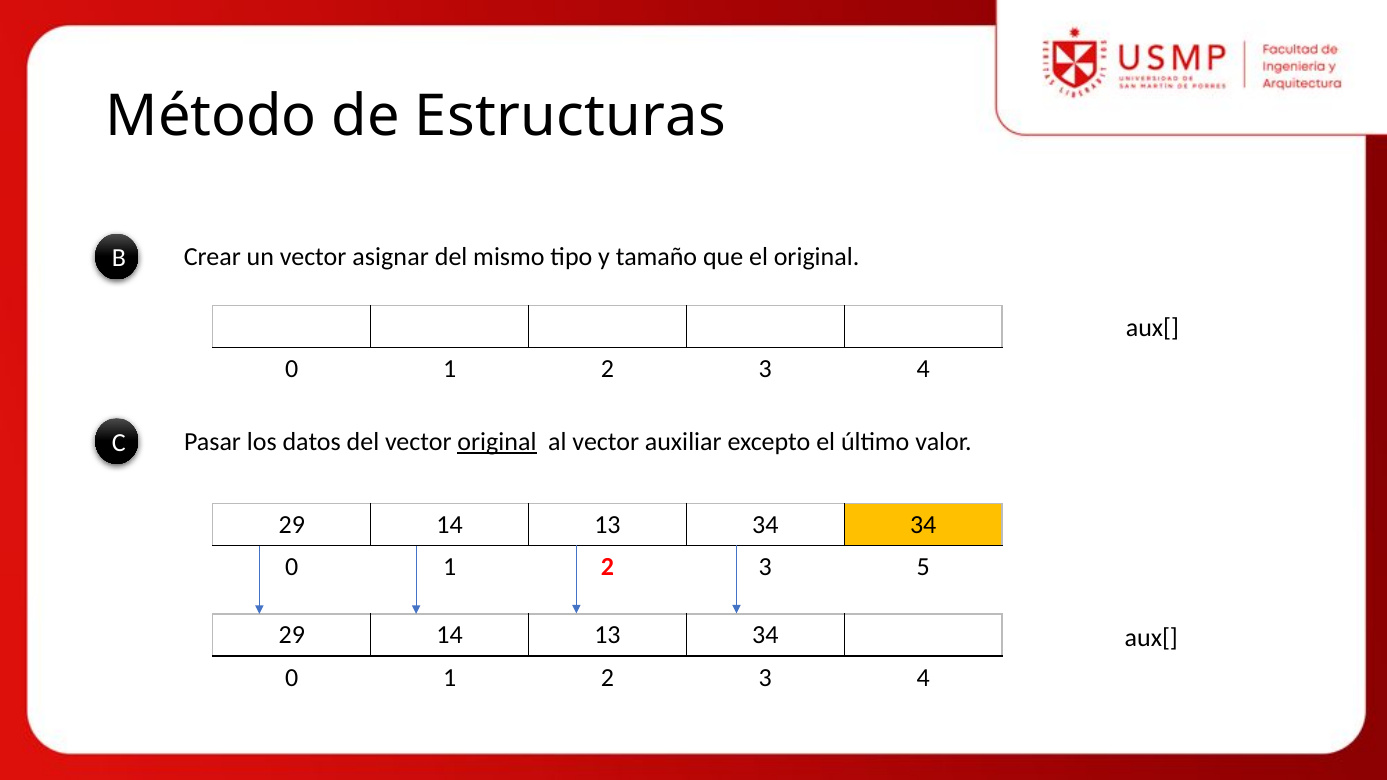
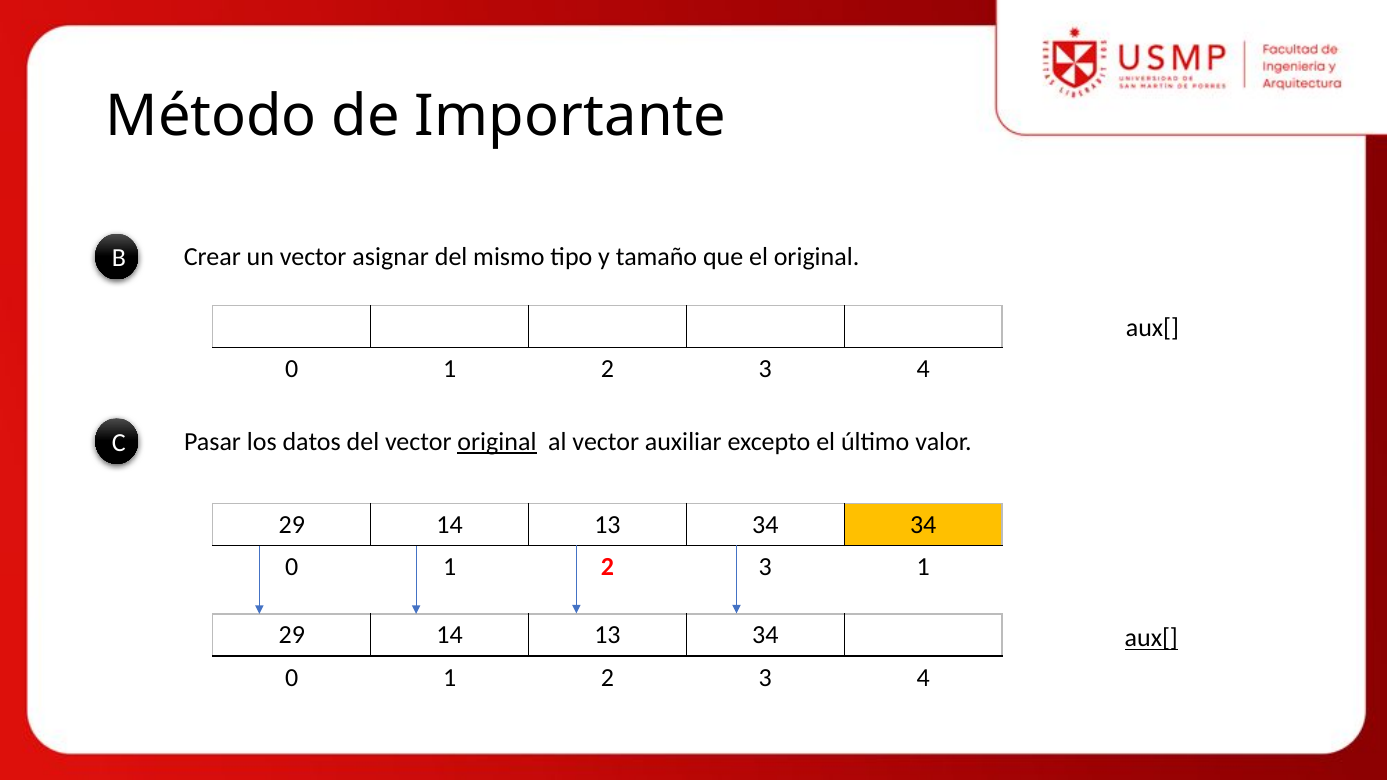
Estructuras: Estructuras -> Importante (571, 117)
3 5: 5 -> 1 (923, 567)
aux[ underline: none -> present (1151, 638)
